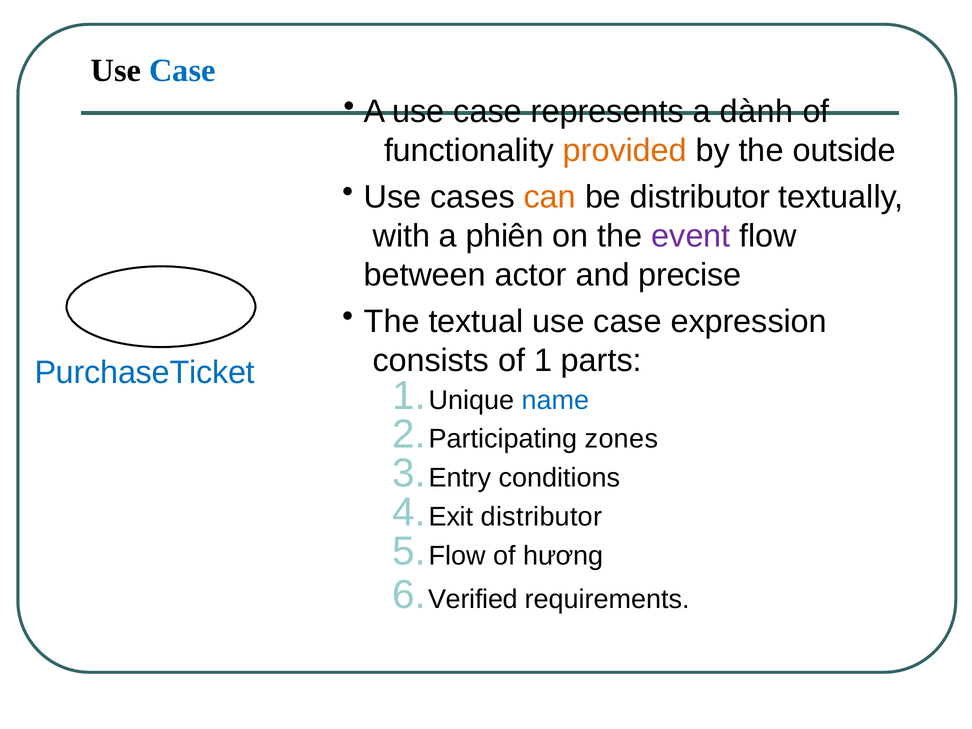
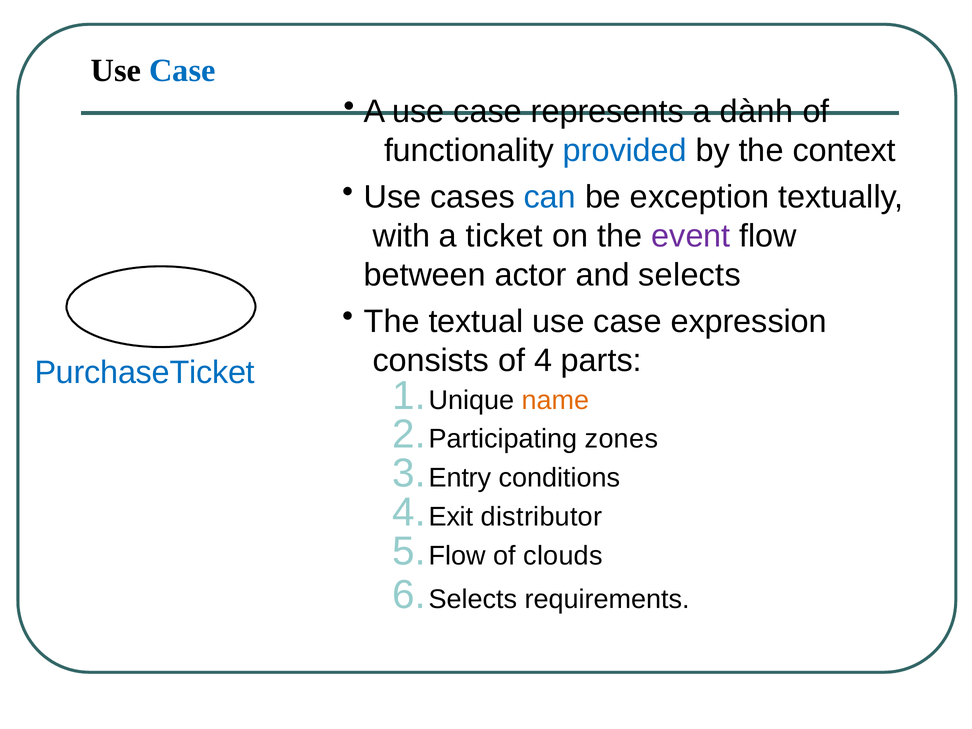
provided colour: orange -> blue (625, 151)
outside: outside -> context (844, 151)
can colour: orange -> blue (550, 197)
be distributor: distributor -> exception (700, 197)
phiên: phiên -> ticket (504, 236)
and precise: precise -> selects (690, 275)
of 1: 1 -> 4 (543, 361)
name colour: blue -> orange (556, 400)
hương: hương -> clouds (563, 556)
6 Verified: Verified -> Selects (473, 599)
